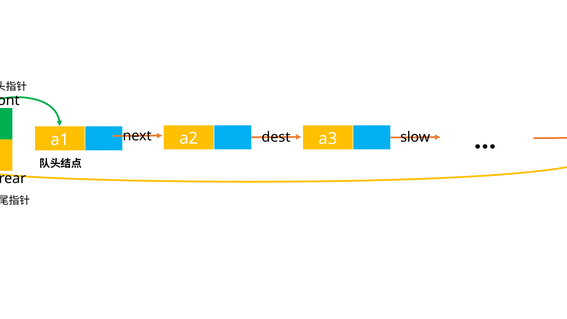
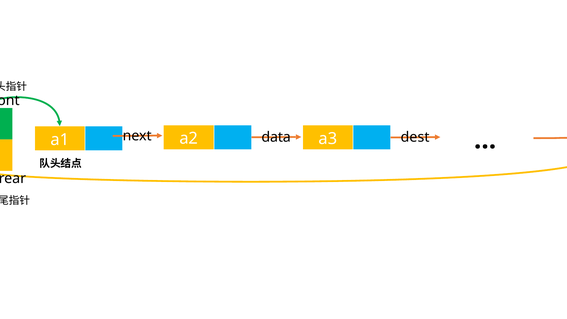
dest: dest -> data (276, 137)
slow: slow -> dest (415, 137)
